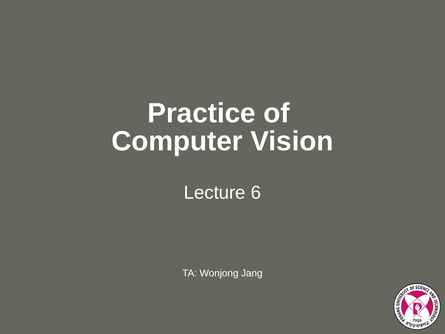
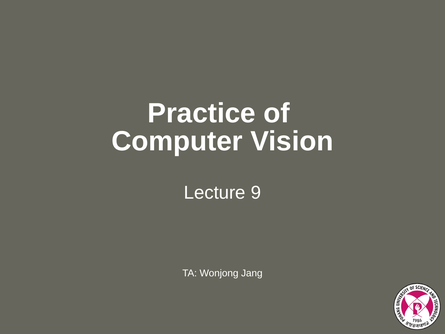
6: 6 -> 9 (256, 193)
